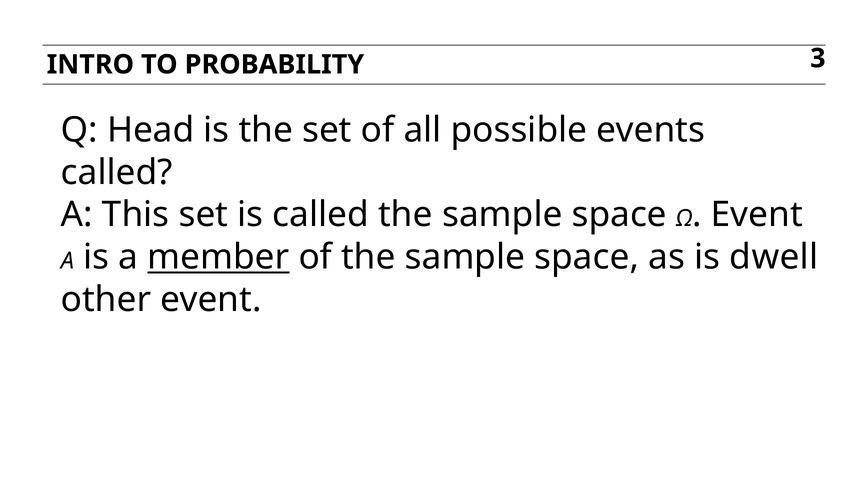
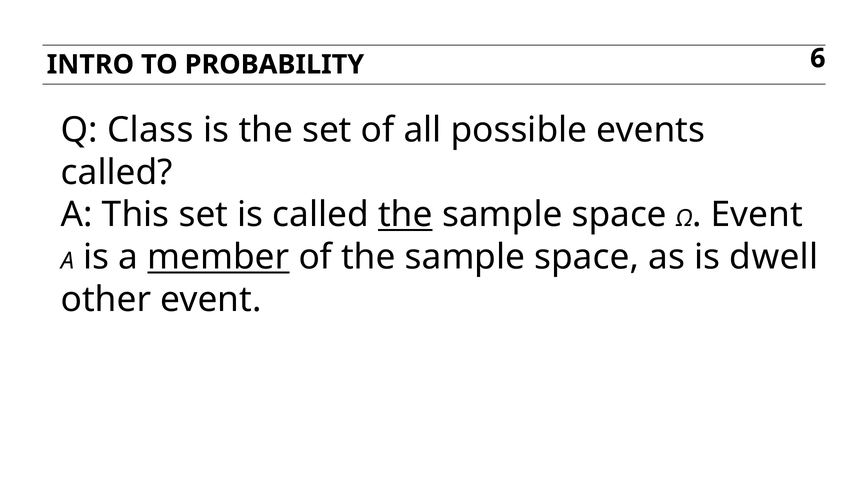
3: 3 -> 6 (818, 58)
Head: Head -> Class (150, 130)
the underline: none -> present (405, 215)
